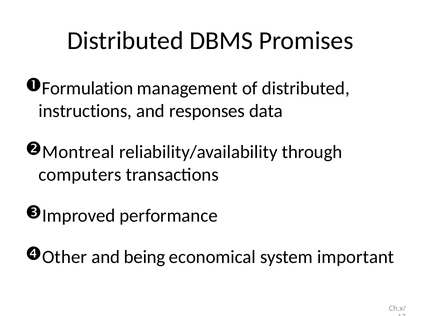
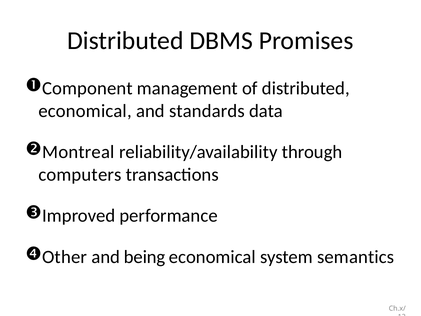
Formulation: Formulation -> Component (87, 88)
instructions: instructions -> economical (85, 111)
responses: responses -> standards (207, 111)
important: important -> semantics (356, 257)
